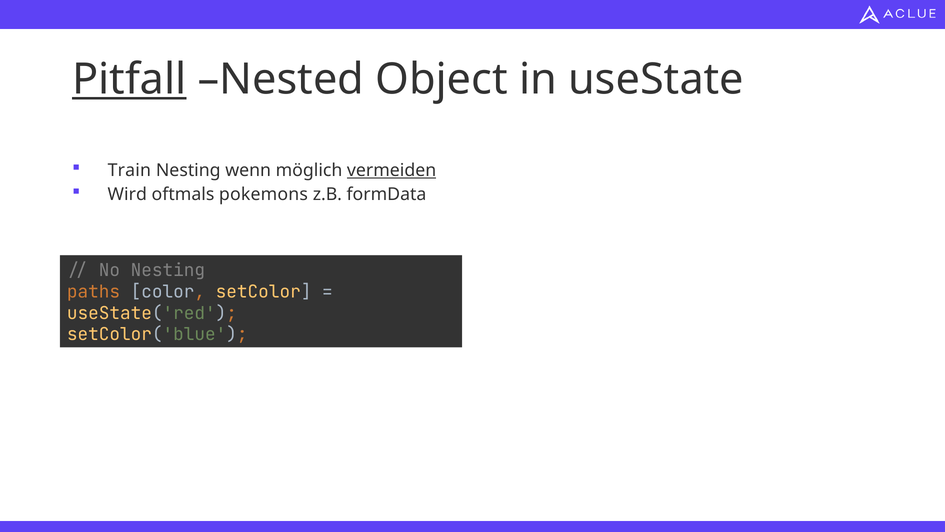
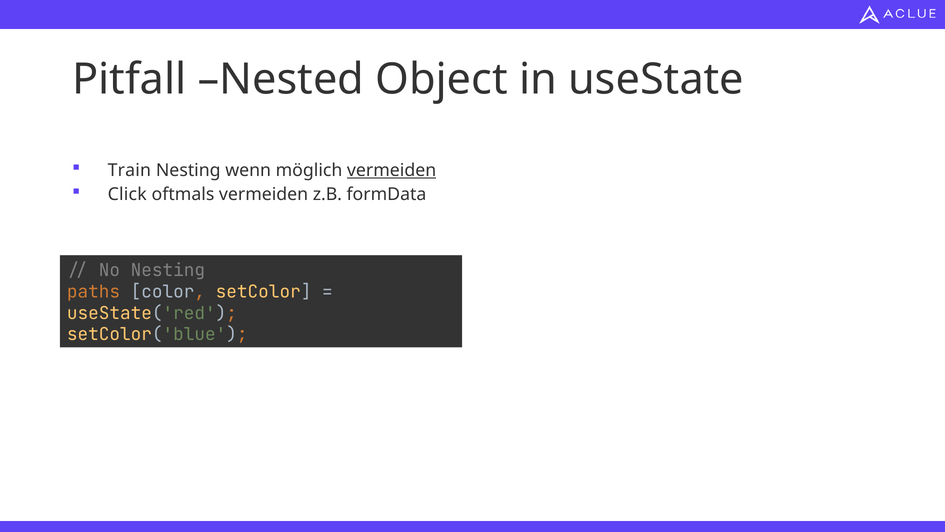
Pitfall underline: present -> none (129, 79)
Wird: Wird -> Click (127, 194)
oftmals pokemons: pokemons -> vermeiden (264, 194)
